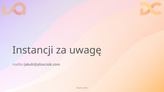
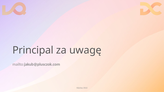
Instancji: Instancji -> Principal (33, 50)
